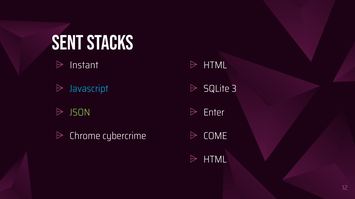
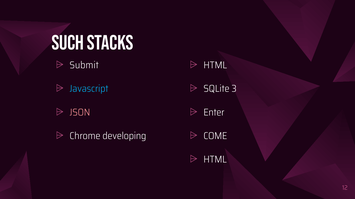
Sent: Sent -> Such (68, 43)
Instant: Instant -> Submit (84, 65)
JSON colour: light green -> pink (80, 113)
cybercrime: cybercrime -> developing (124, 136)
